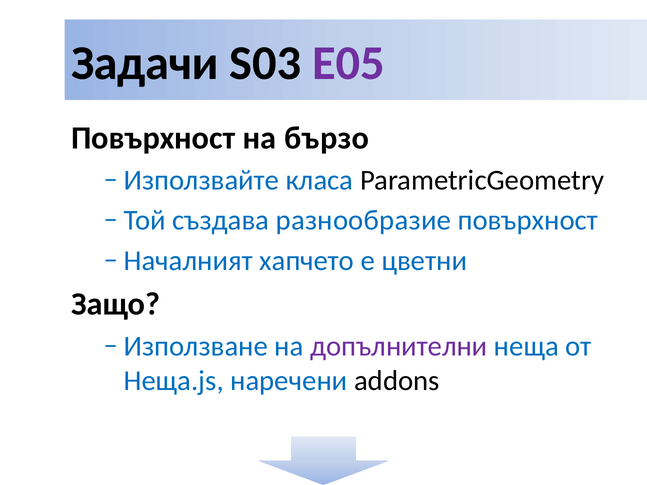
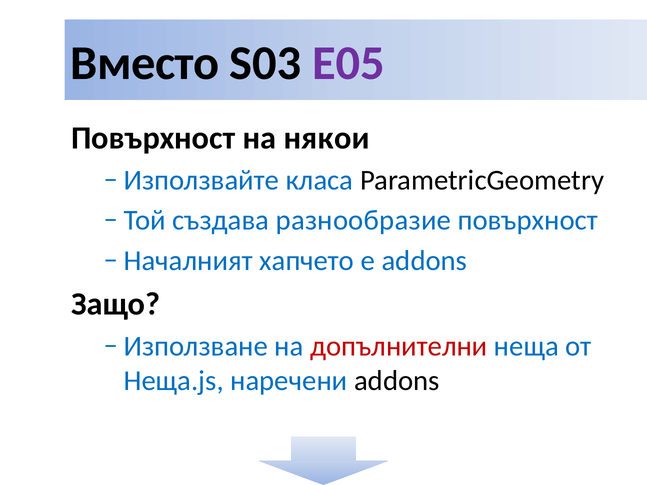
Задачи: Задачи -> Вместо (145, 63)
бързо: бързо -> някои (327, 138)
е цветни: цветни -> addons (424, 261)
допълнителни colour: purple -> red (399, 347)
